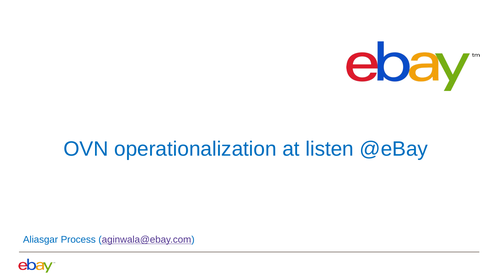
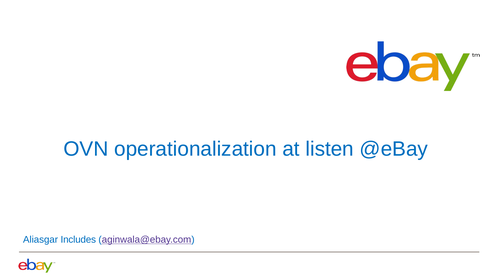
Process: Process -> Includes (78, 240)
